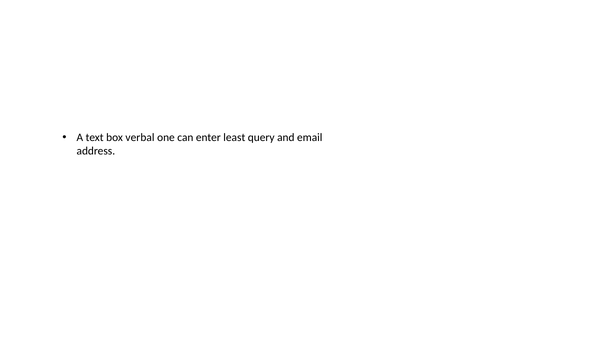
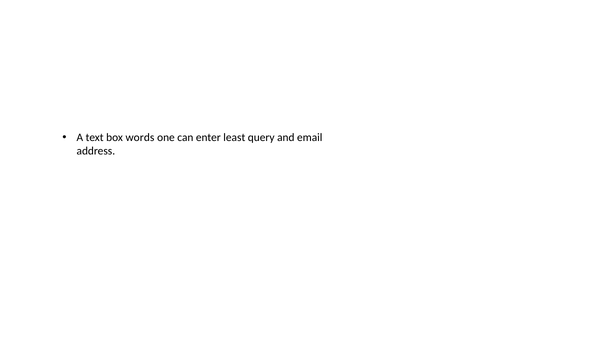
verbal: verbal -> words (140, 137)
